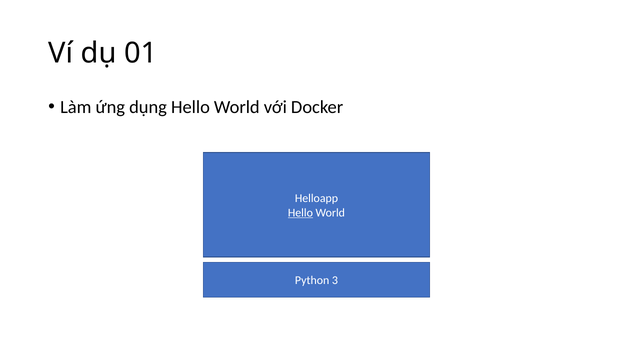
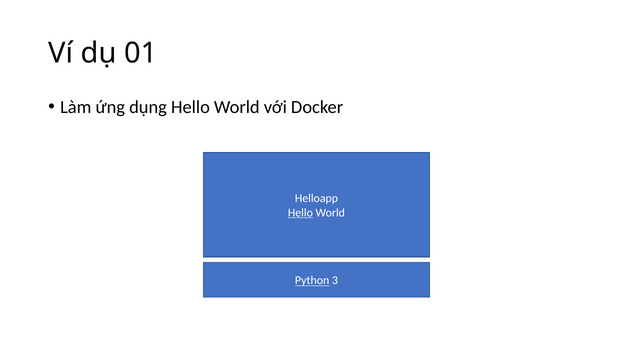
Python underline: none -> present (312, 281)
